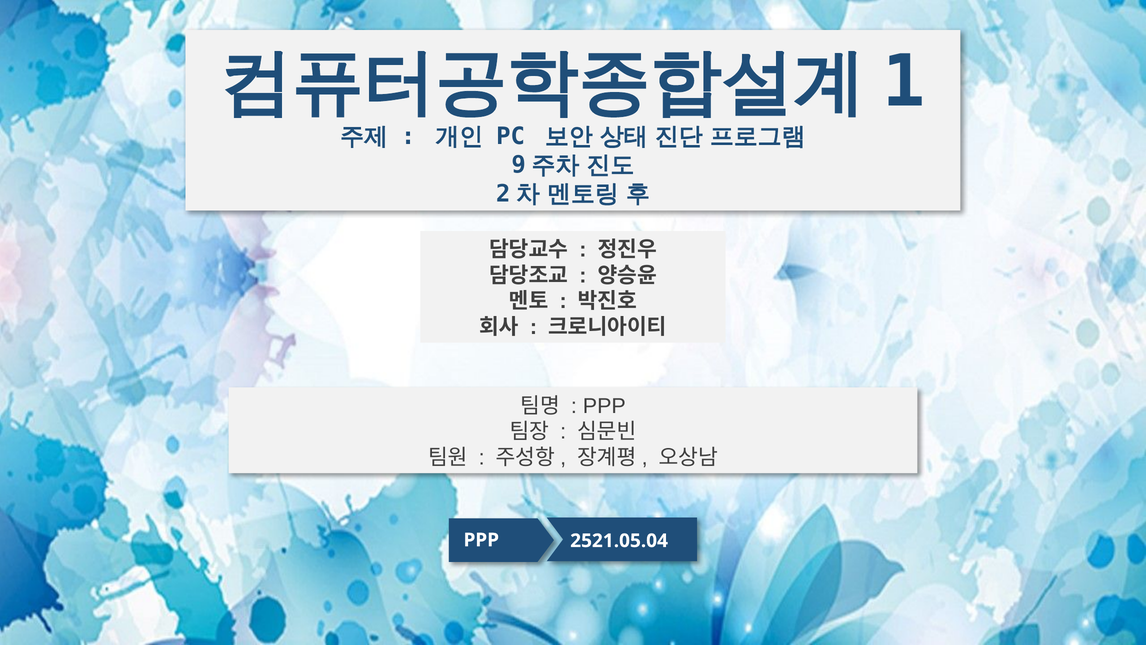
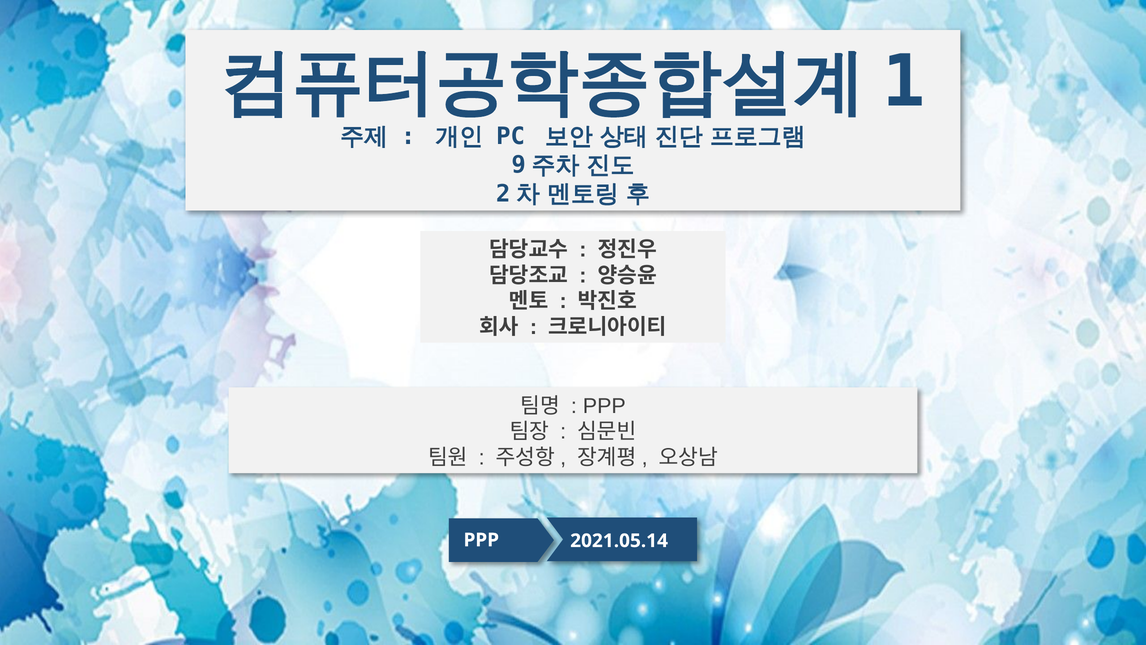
2521.05.04: 2521.05.04 -> 2021.05.14 (619, 540)
